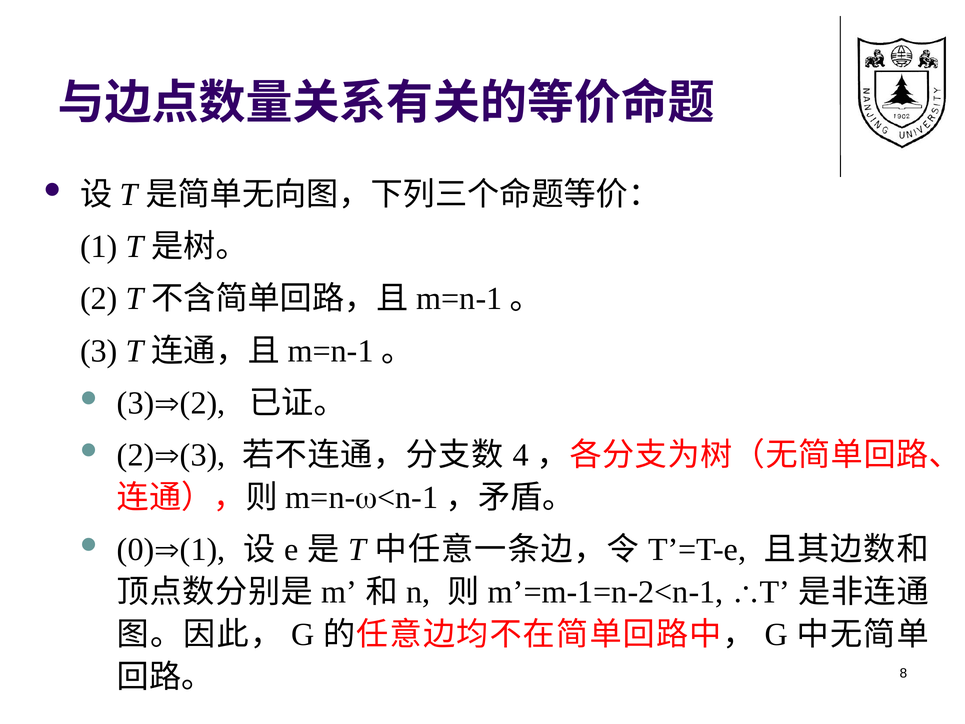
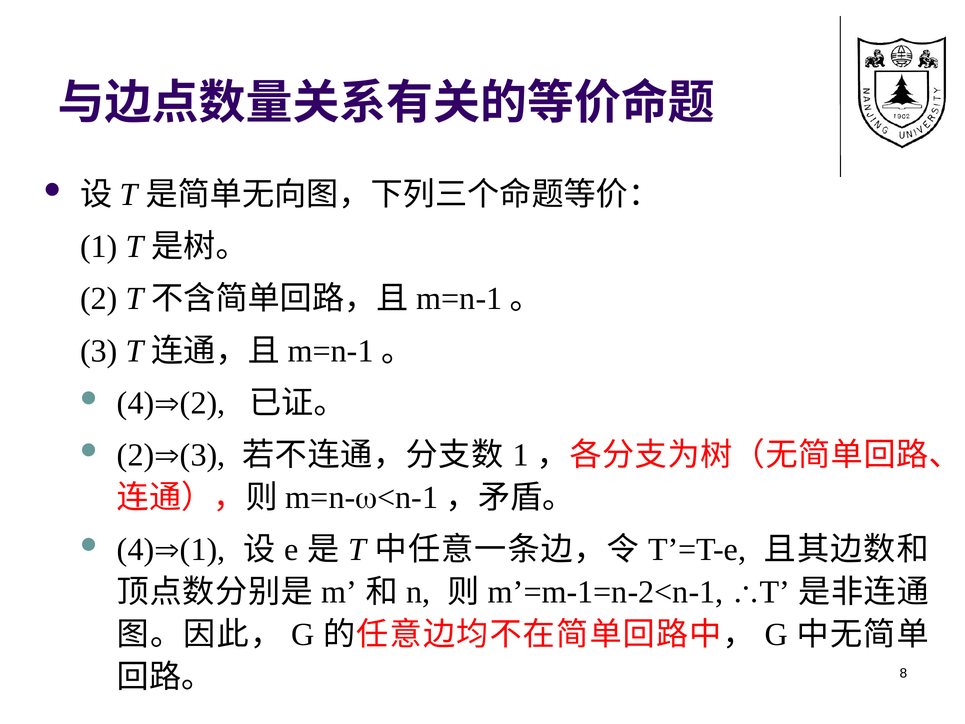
3: 3 -> 4 (136, 403)
4: 4 -> 1 (521, 455)
0: 0 -> 4 (136, 550)
